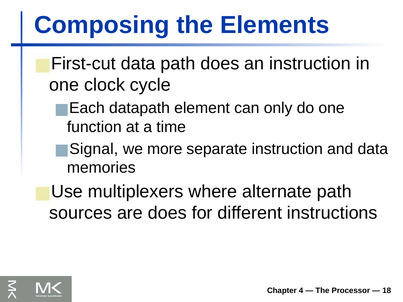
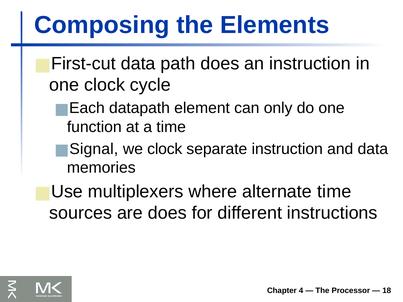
we more: more -> clock (165, 149)
alternate path: path -> time (334, 192)
